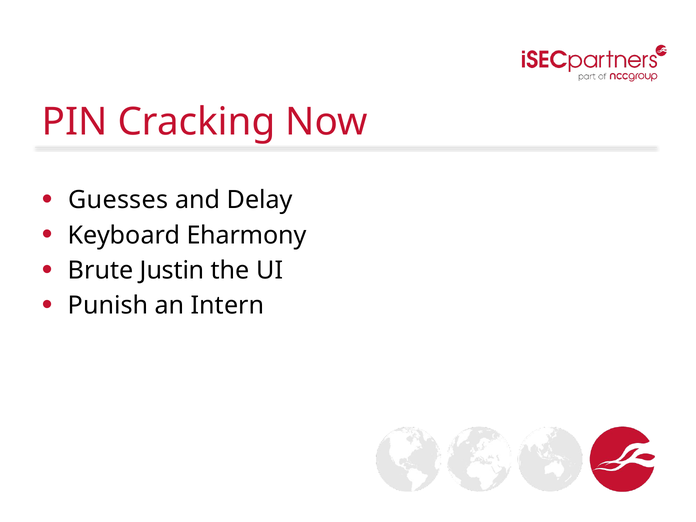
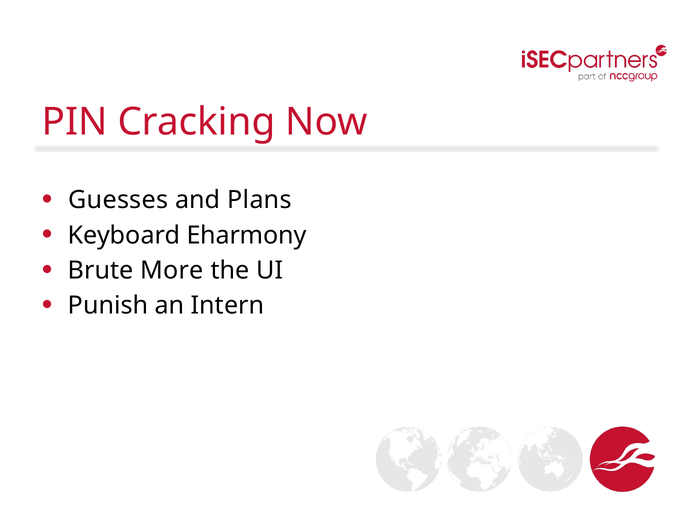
Delay: Delay -> Plans (260, 200)
Justin: Justin -> More (172, 270)
